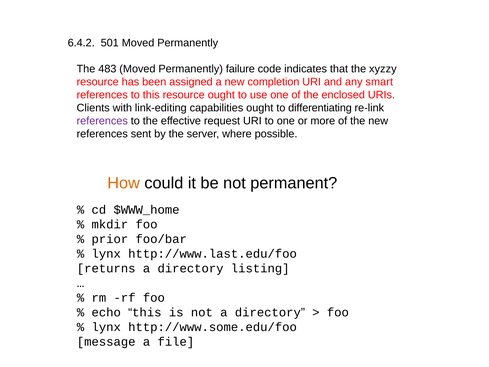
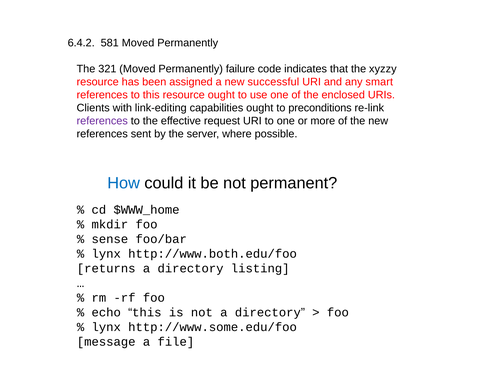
501: 501 -> 581 (110, 43)
483: 483 -> 321 (107, 69)
completion: completion -> successful (273, 82)
differentiating: differentiating -> preconditions (320, 108)
How colour: orange -> blue (124, 183)
prior: prior -> sense (110, 239)
http://www.last.edu/foo: http://www.last.edu/foo -> http://www.both.edu/foo (213, 254)
